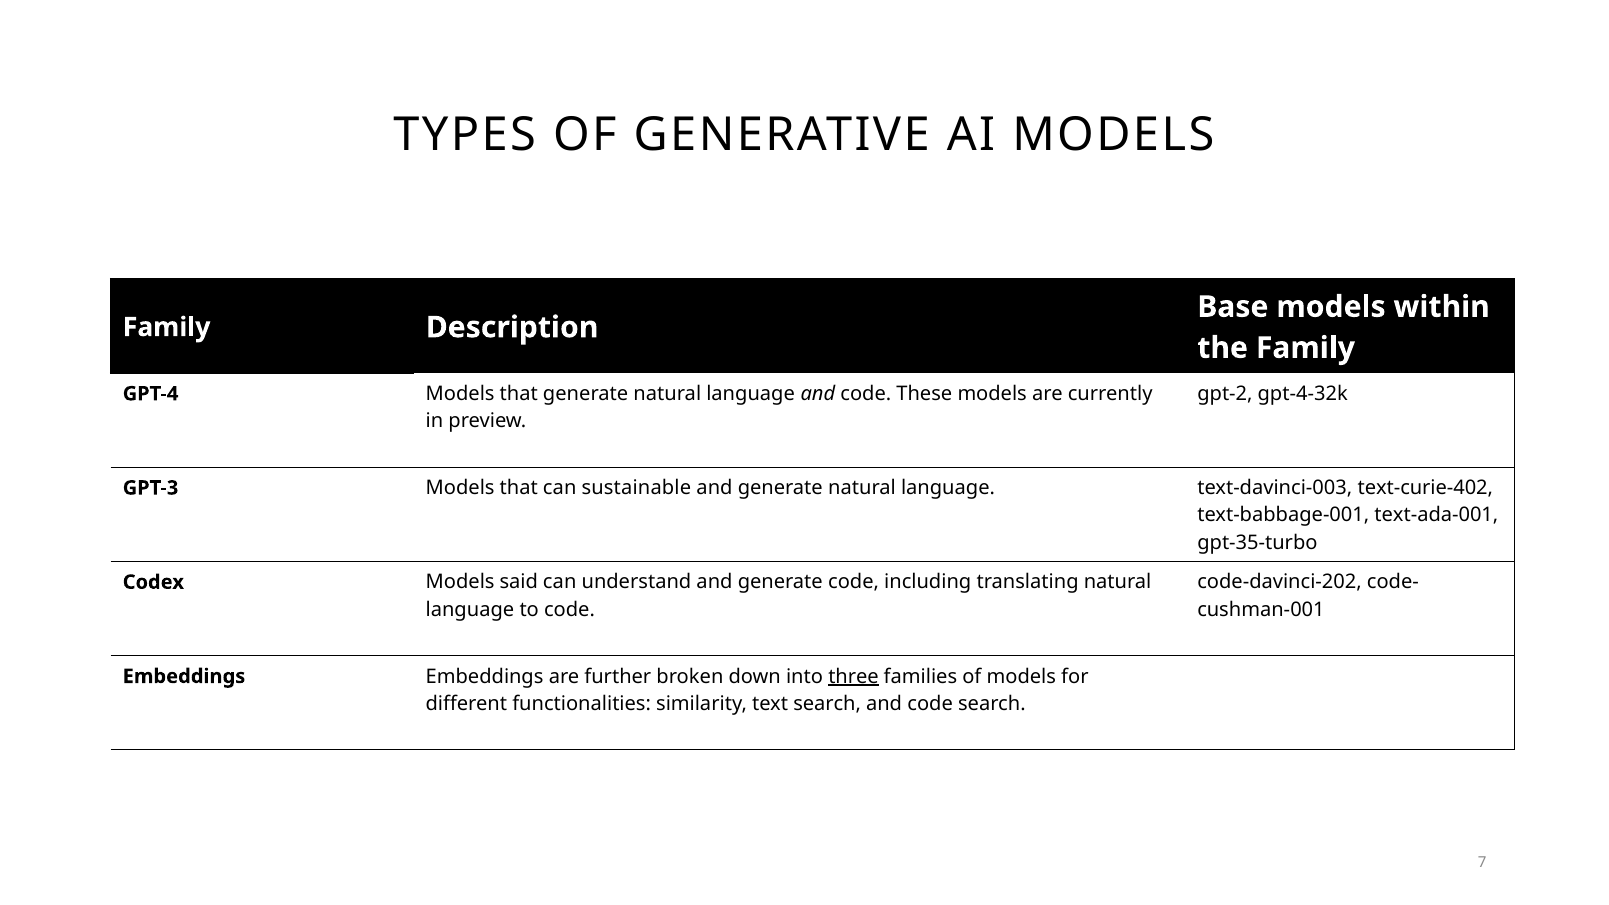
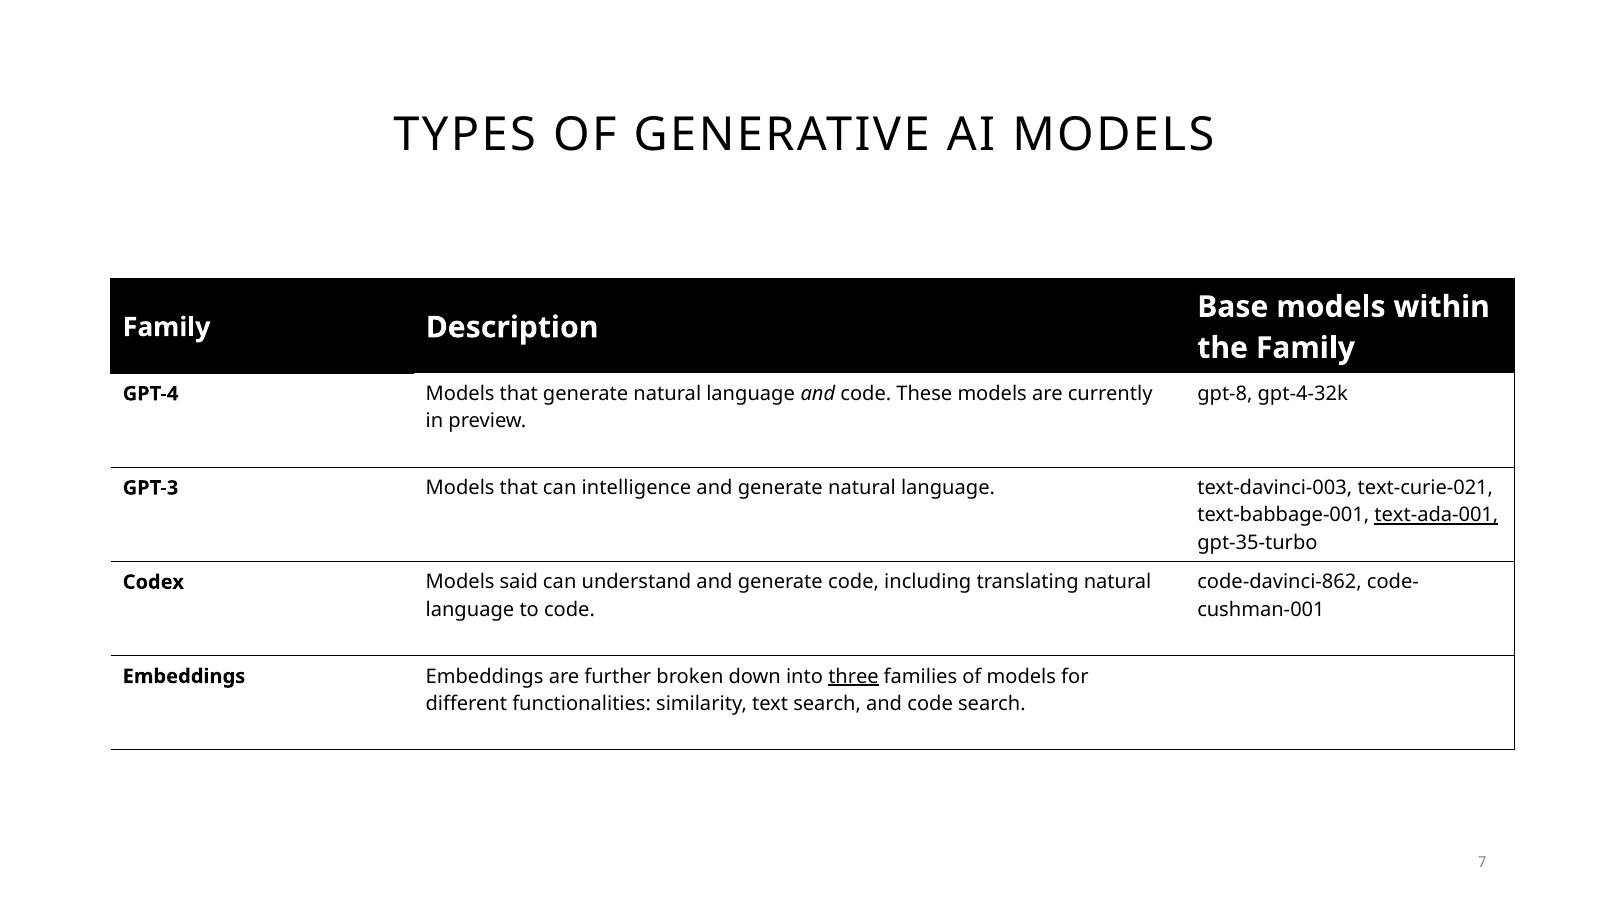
gpt-2: gpt-2 -> gpt-8 (1225, 394)
sustainable: sustainable -> intelligence (636, 488)
text-curie-402: text-curie-402 -> text-curie-021 (1425, 488)
text-ada-001 underline: none -> present (1436, 515)
code-davinci-202: code-davinci-202 -> code-davinci-862 (1280, 582)
